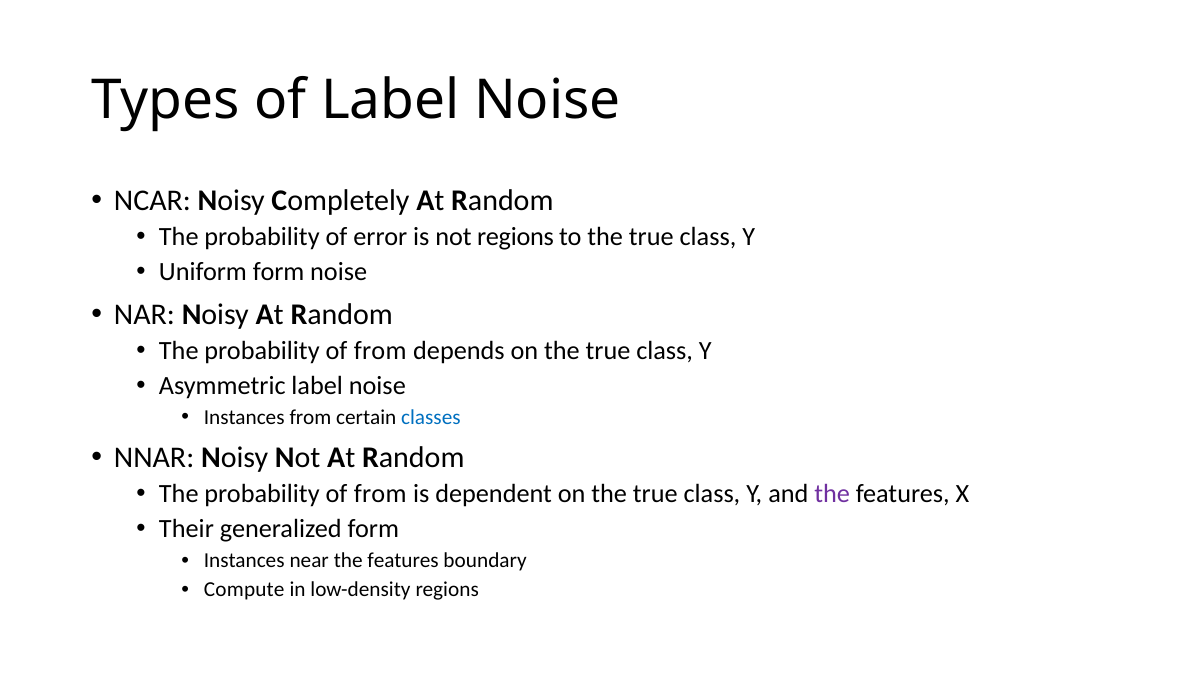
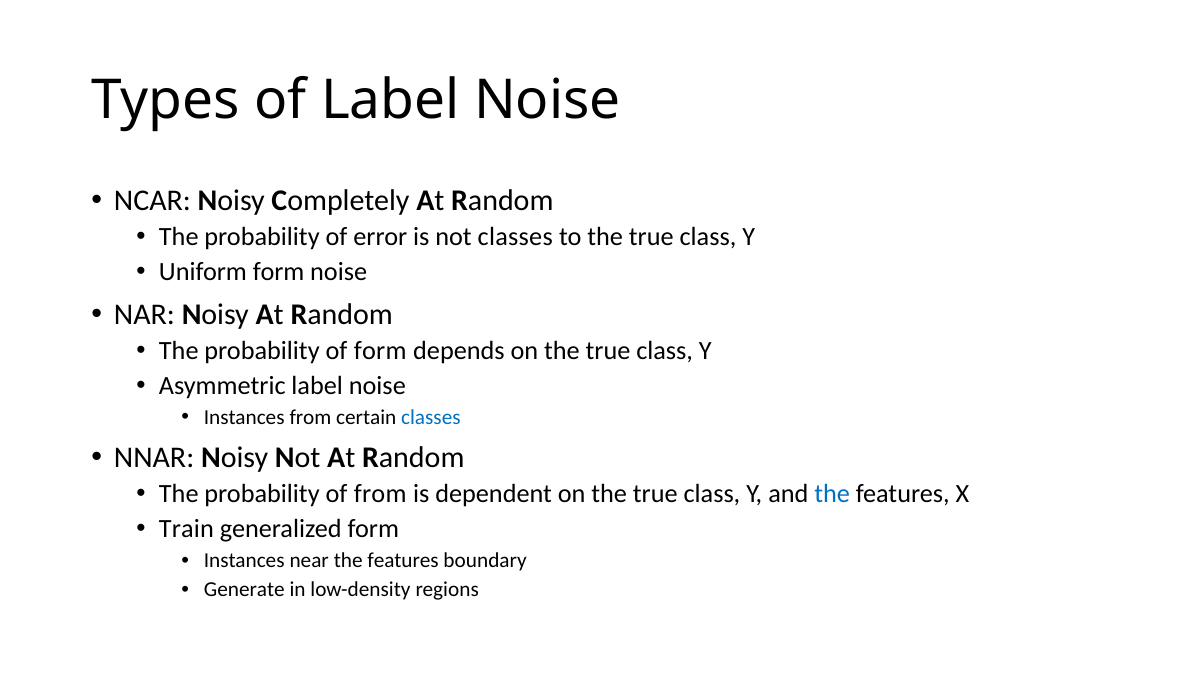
not regions: regions -> classes (515, 237)
from: from -> form (380, 351)
the colour: purple -> blue (832, 494)
Their: Their -> Train (186, 529)
Compute: Compute -> Generate (244, 590)
